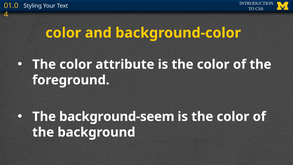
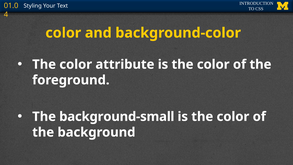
background-seem: background-seem -> background-small (117, 116)
